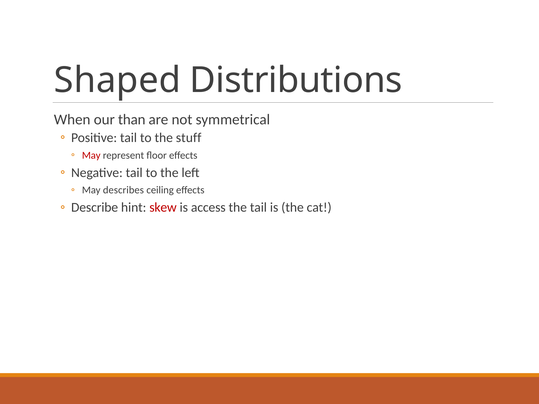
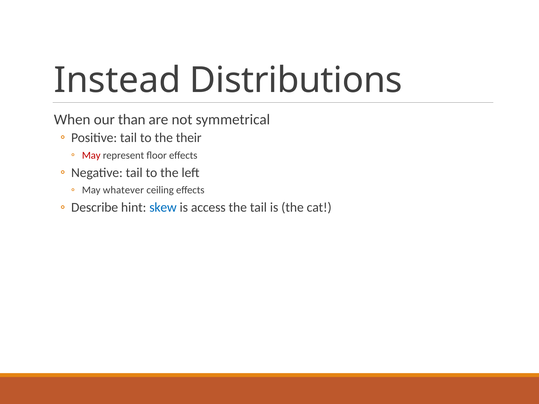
Shaped: Shaped -> Instead (117, 81)
stuff: stuff -> their (189, 138)
describes: describes -> whatever (123, 190)
skew colour: red -> blue (163, 208)
